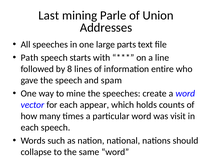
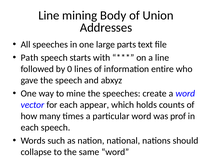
Last: Last -> Line (49, 15)
Parle: Parle -> Body (113, 15)
8: 8 -> 0 (70, 69)
spam: spam -> abxyz (112, 80)
visit: visit -> prof (178, 116)
